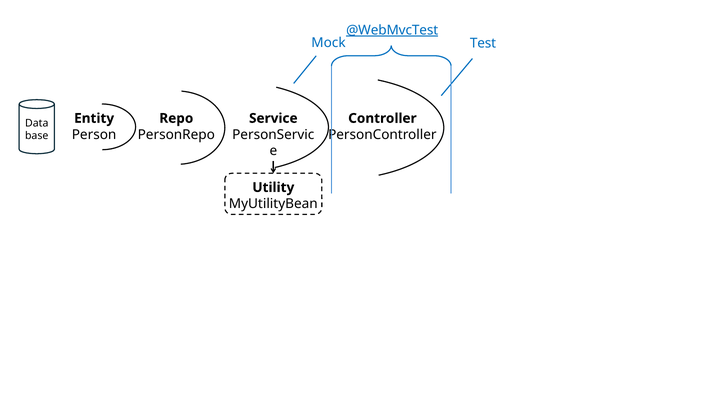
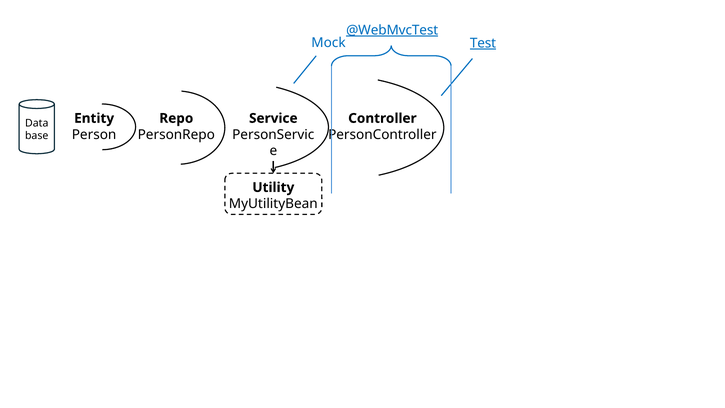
Test underline: none -> present (483, 43)
